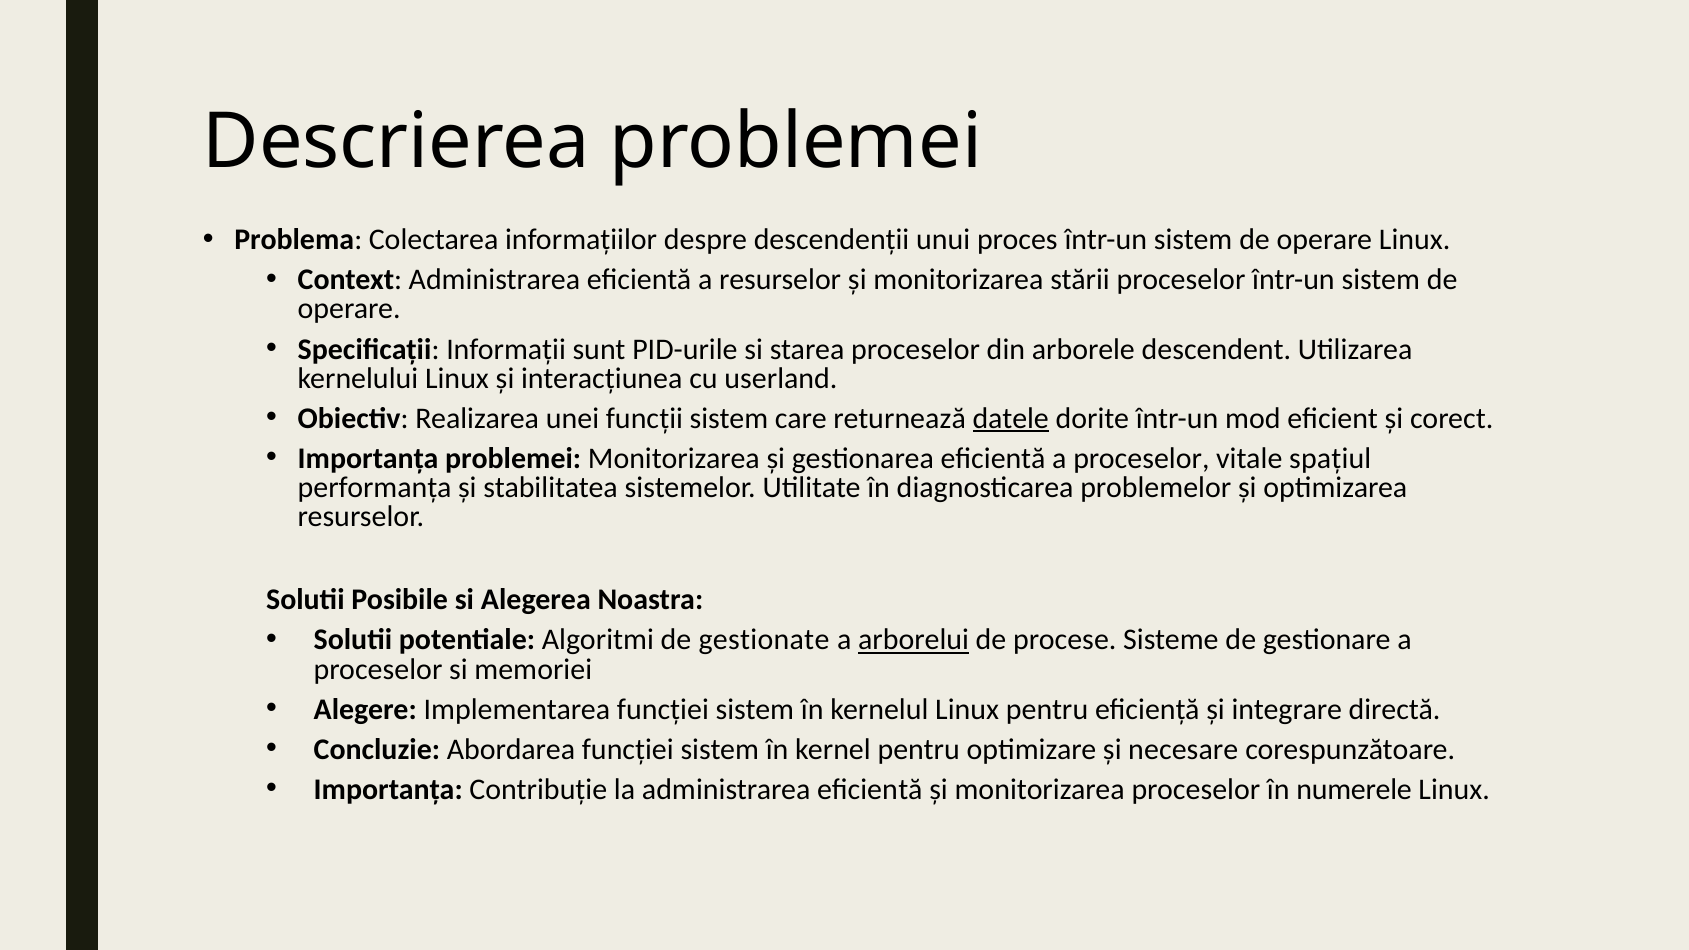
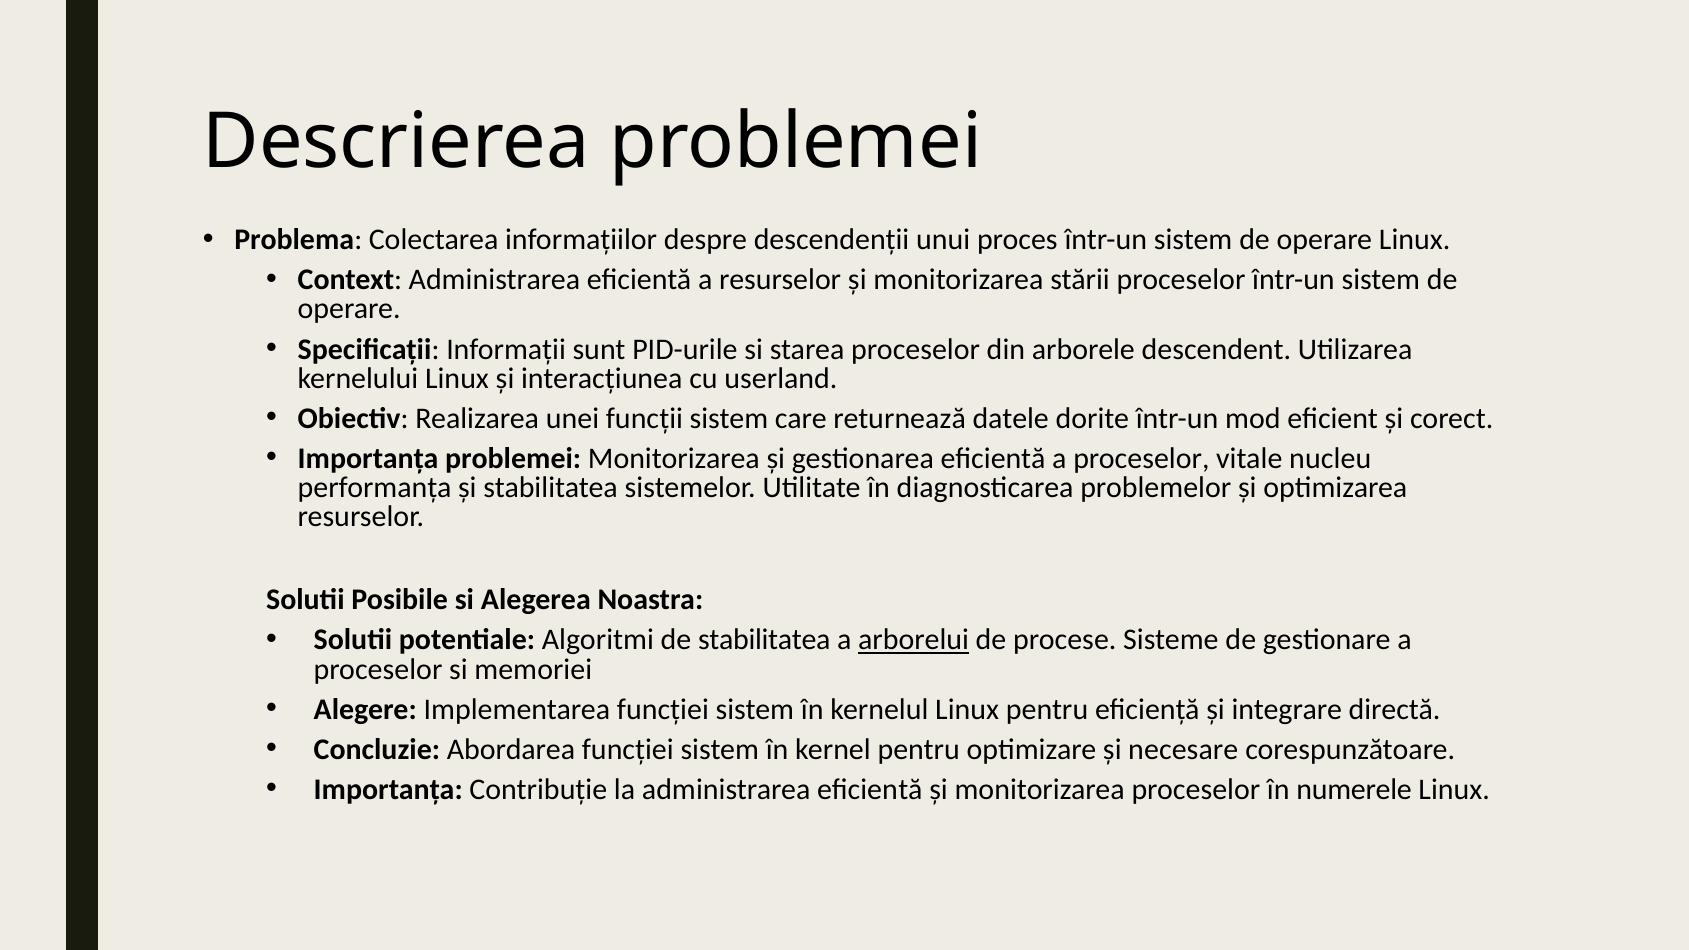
datele underline: present -> none (1011, 418)
spațiul: spațiul -> nucleu (1330, 458)
de gestionate: gestionate -> stabilitatea (764, 640)
